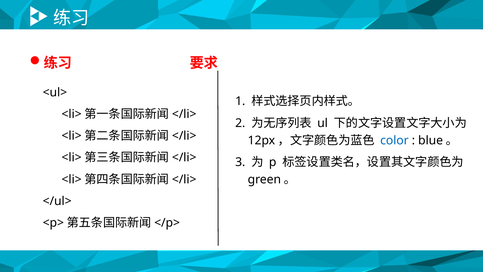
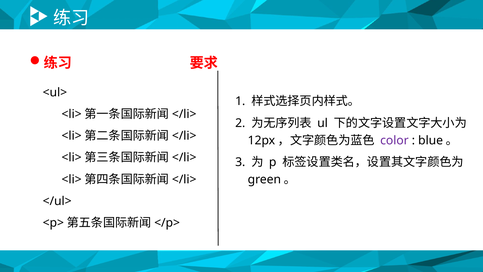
color colour: blue -> purple (394, 140)
